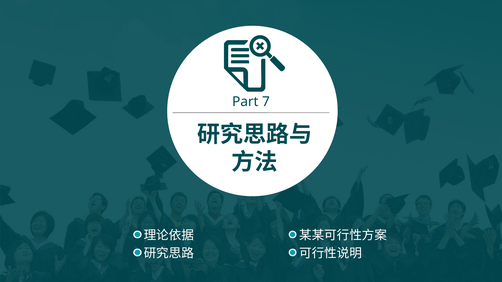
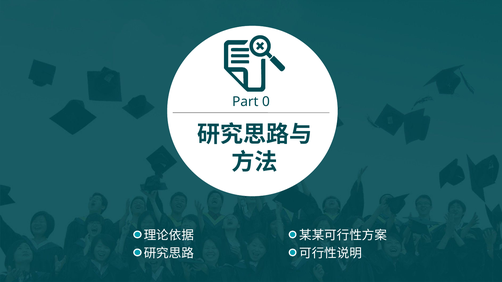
7: 7 -> 0 (266, 102)
